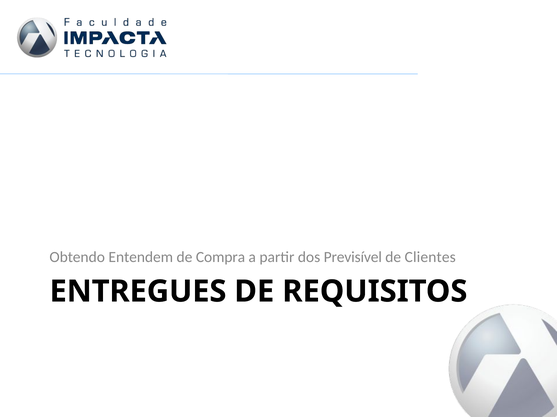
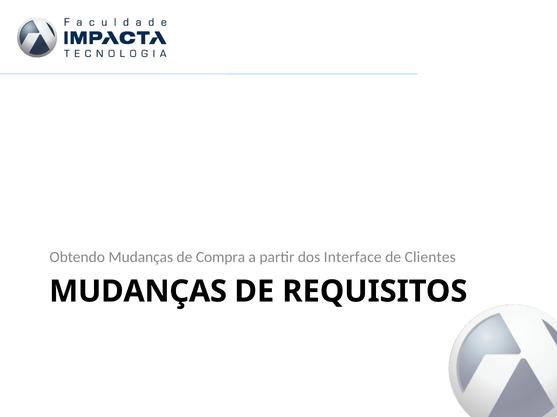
Obtendo Entendem: Entendem -> Mudanças (141, 257)
Previsível: Previsível -> Interface (353, 257)
ENTREGUES: ENTREGUES -> MUDANÇAS (138, 292)
